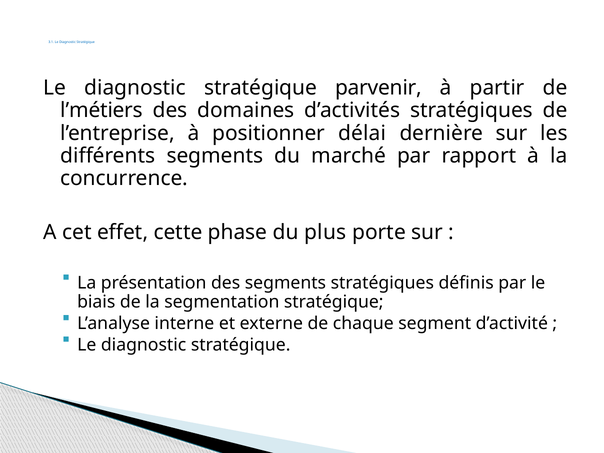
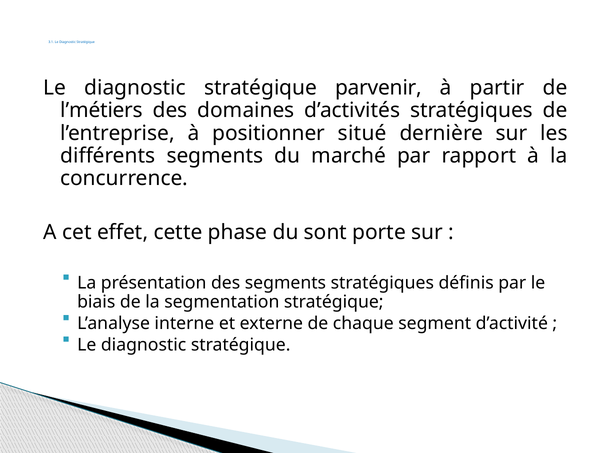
délai: délai -> situé (362, 133)
plus: plus -> sont (325, 232)
